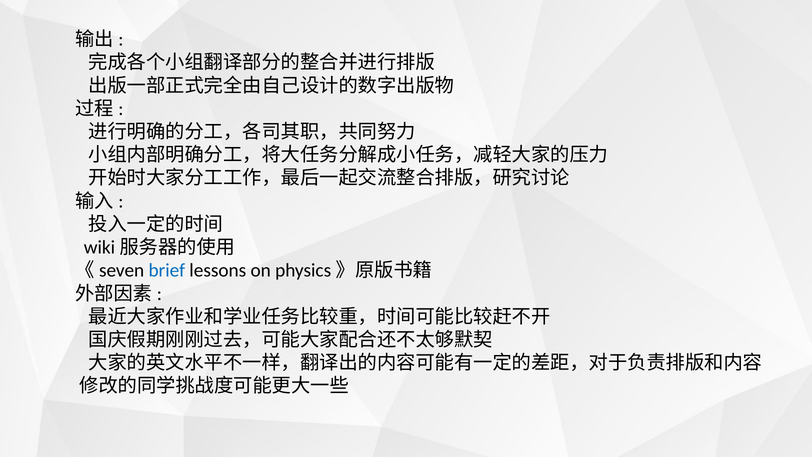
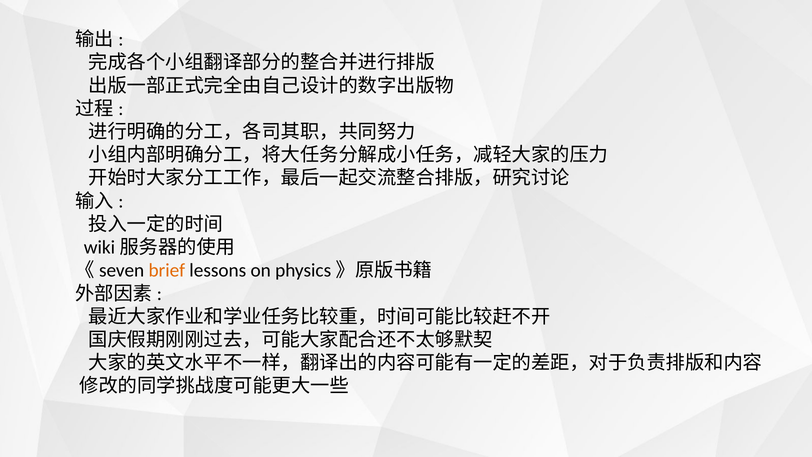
brief colour: blue -> orange (167, 270)
